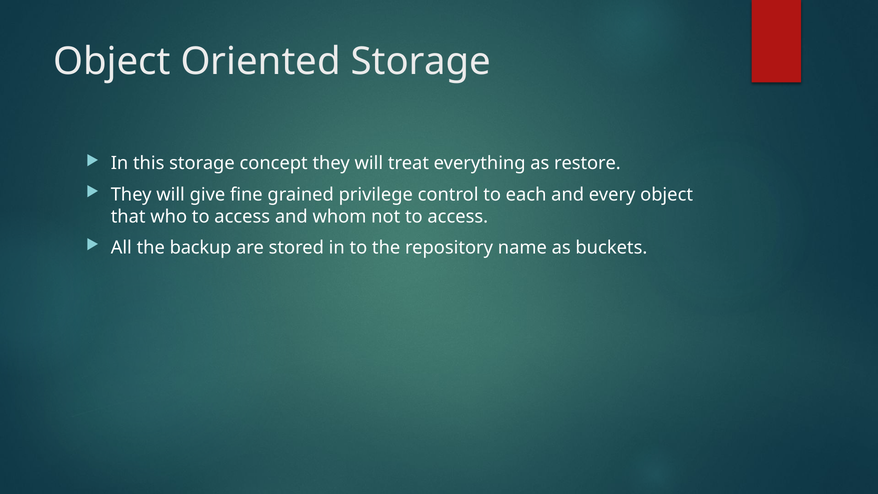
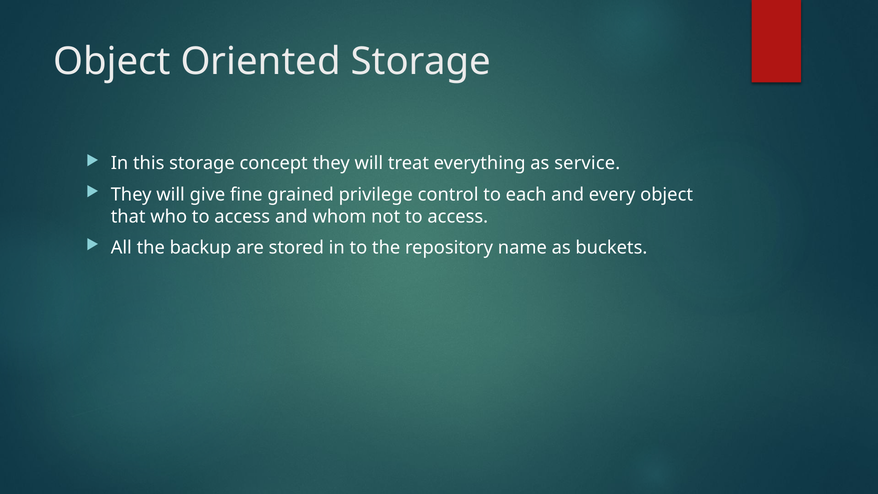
restore: restore -> service (587, 163)
